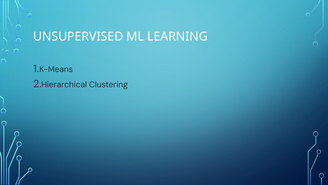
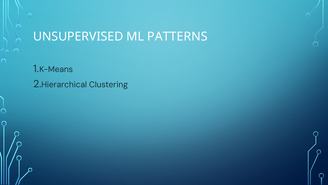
LEARNING: LEARNING -> PATTERNS (177, 36)
